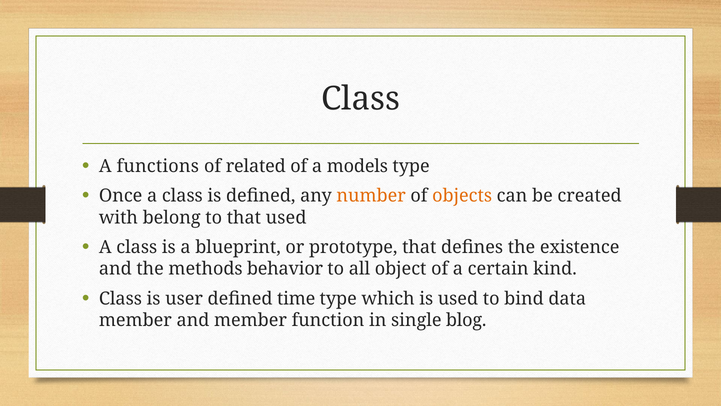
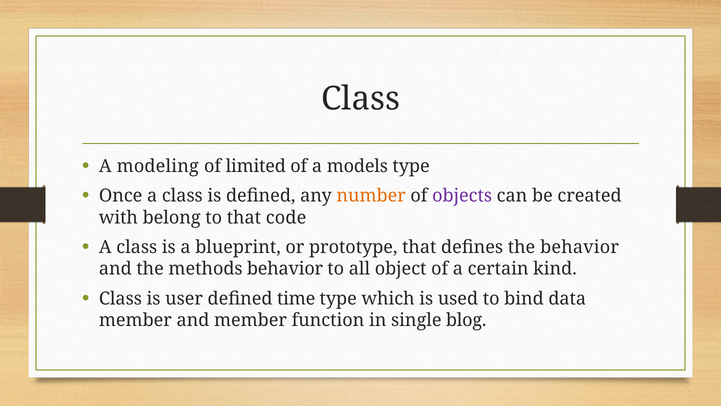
functions: functions -> modeling (158, 166)
related: related -> limited (256, 166)
objects colour: orange -> purple (462, 196)
that used: used -> code (286, 217)
the existence: existence -> behavior (580, 247)
